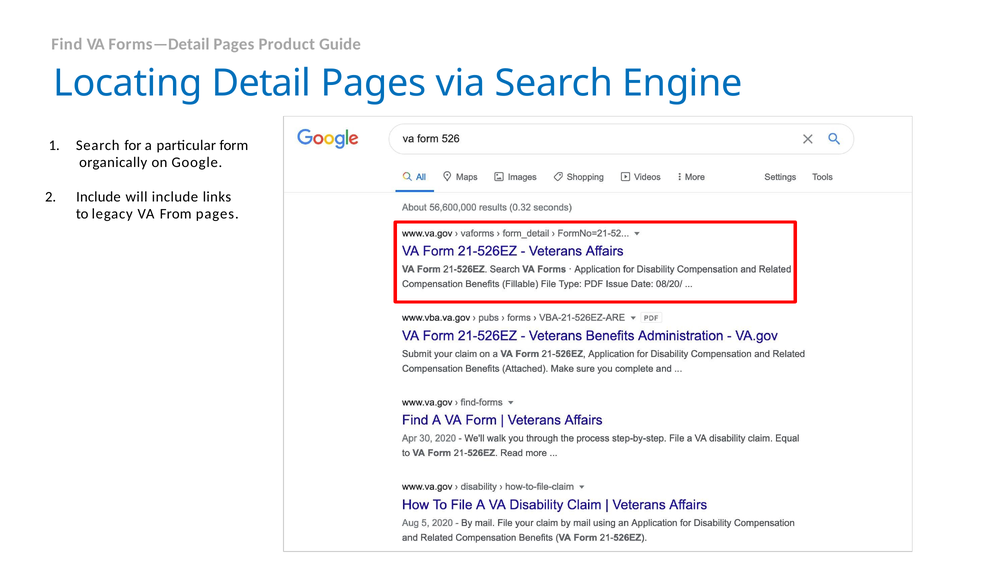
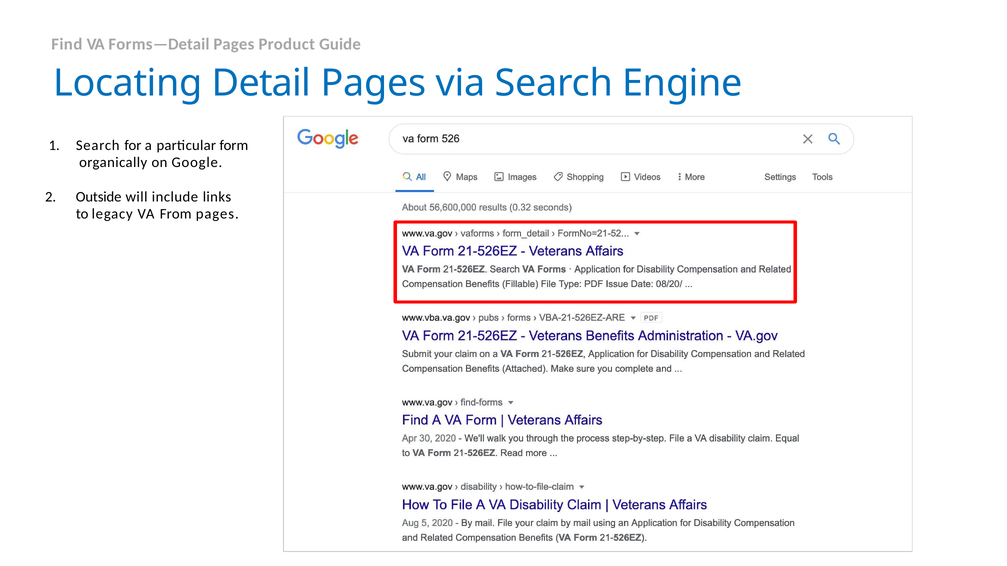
Include: Include -> Outside (99, 197)
